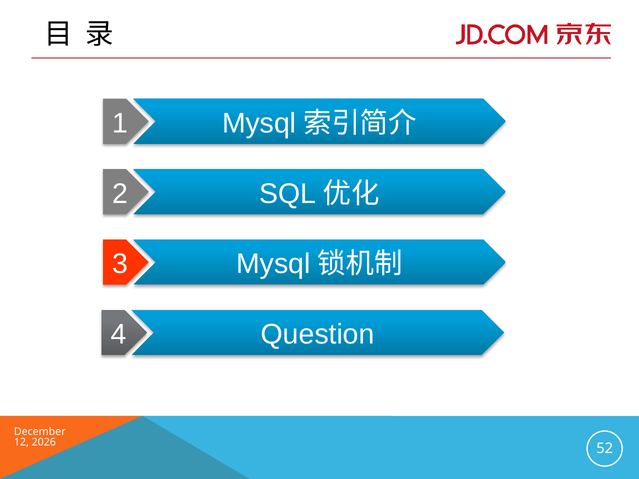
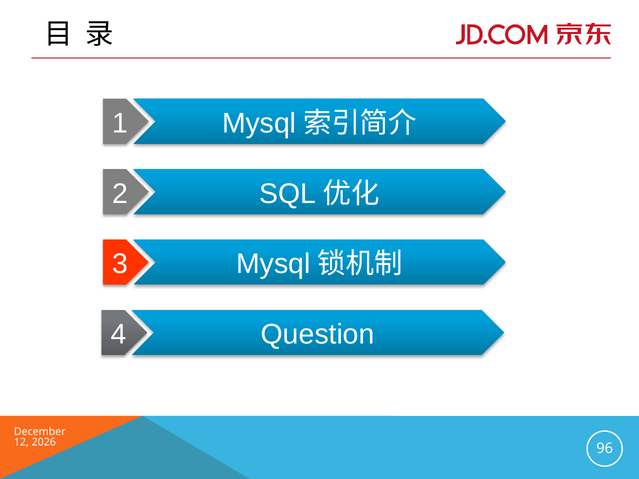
52: 52 -> 96 (605, 449)
